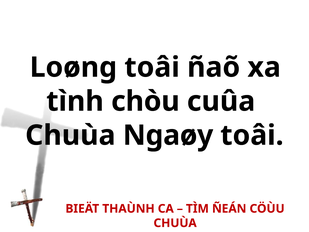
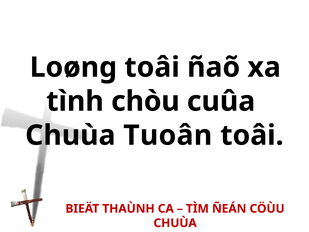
Ngaøy: Ngaøy -> Tuoân (168, 135)
